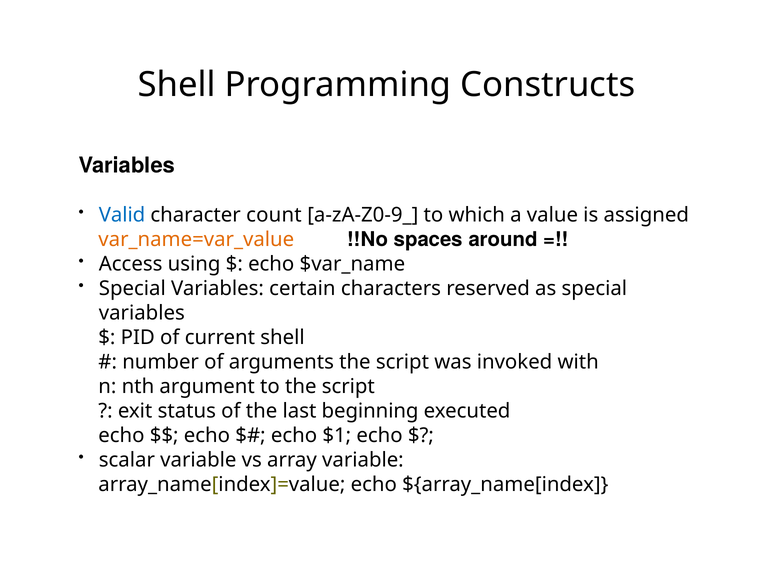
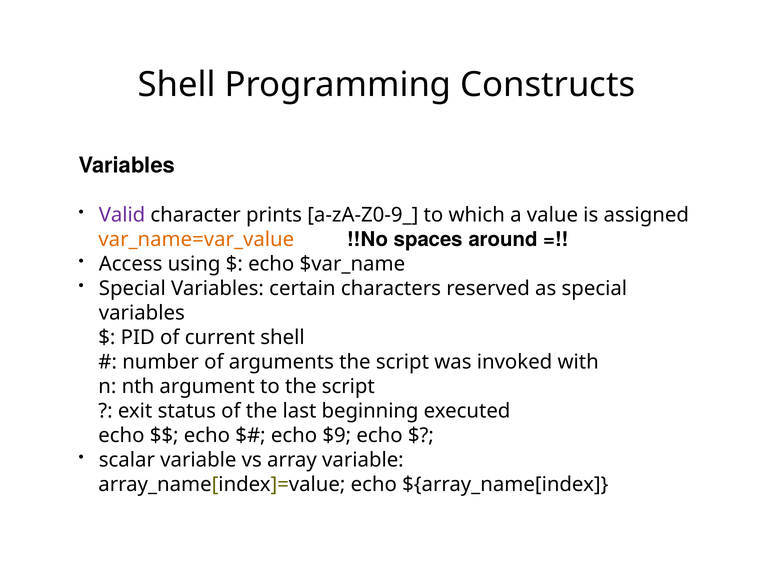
Valid colour: blue -> purple (122, 215)
count: count -> prints (274, 215)
$1: $1 -> $9 (337, 435)
